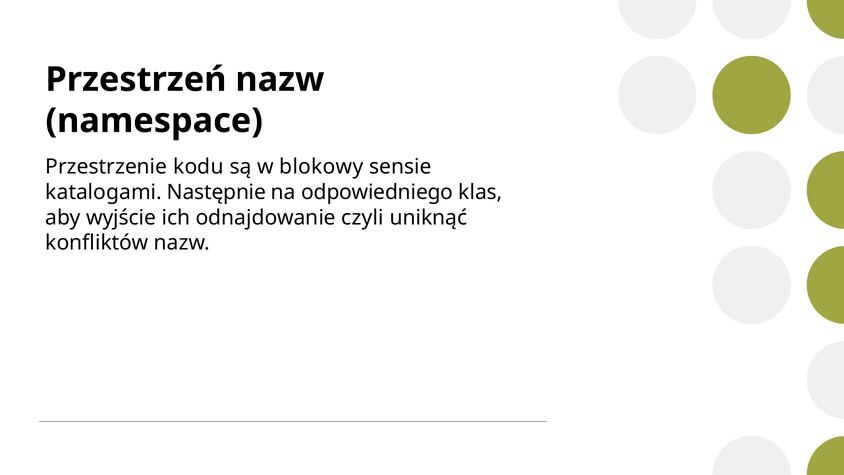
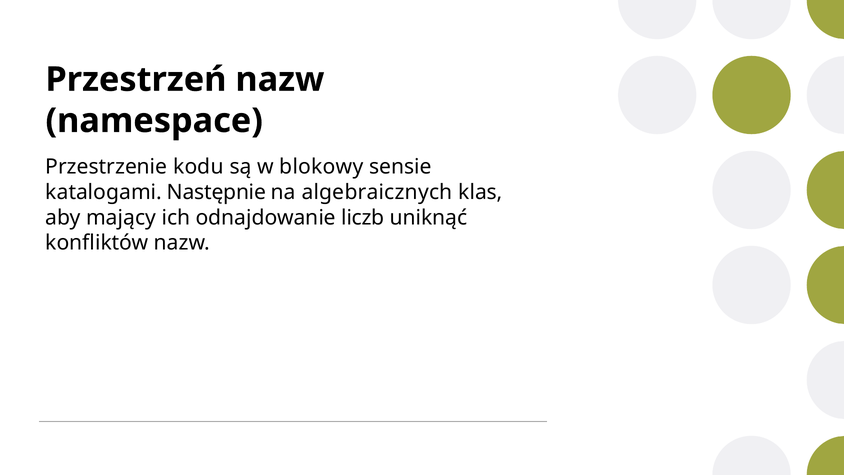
odpowiedniego: odpowiedniego -> algebraicznych (377, 192)
wyjście: wyjście -> mający (121, 217)
czyli: czyli -> liczb (363, 217)
